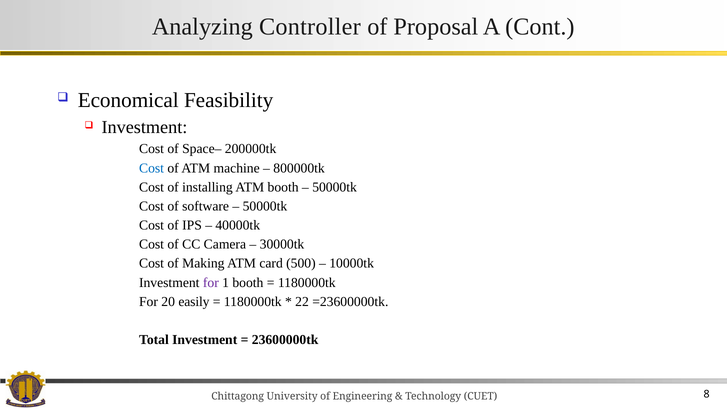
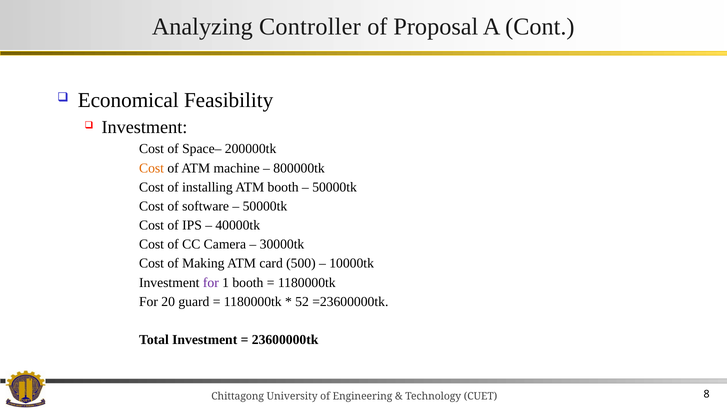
Cost colour: blue -> orange (152, 168)
easily: easily -> guard (194, 302)
22: 22 -> 52 (302, 302)
